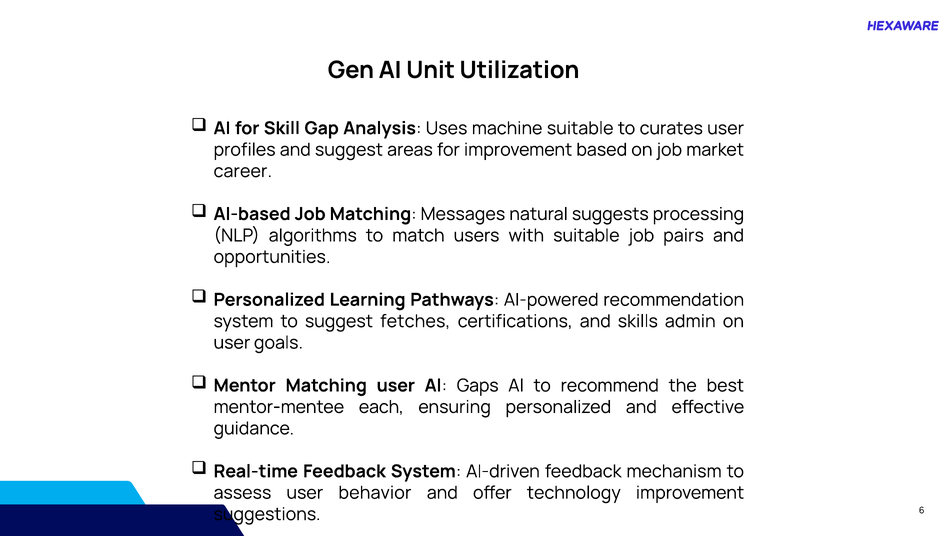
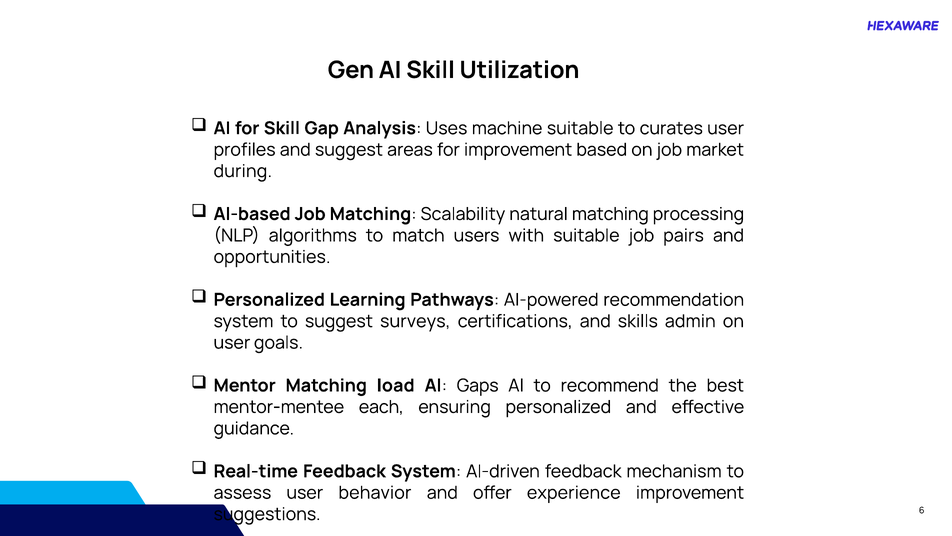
AI Unit: Unit -> Skill (430, 70)
career: career -> during (243, 171)
Messages: Messages -> Scalability (463, 214)
natural suggests: suggests -> matching (610, 214)
fetches: fetches -> surveys (415, 321)
Matching user: user -> load (396, 385)
technology: technology -> experience (574, 492)
